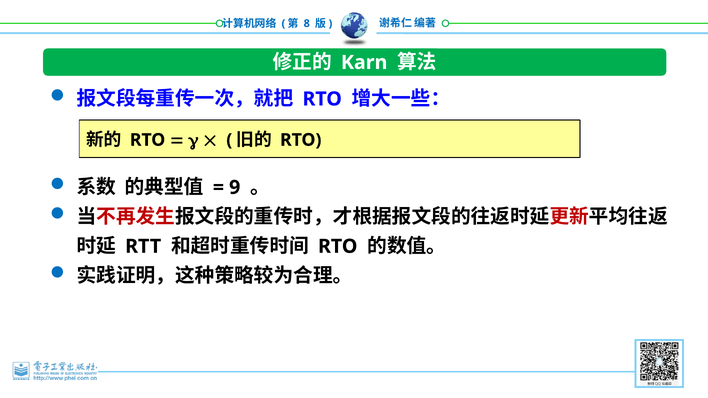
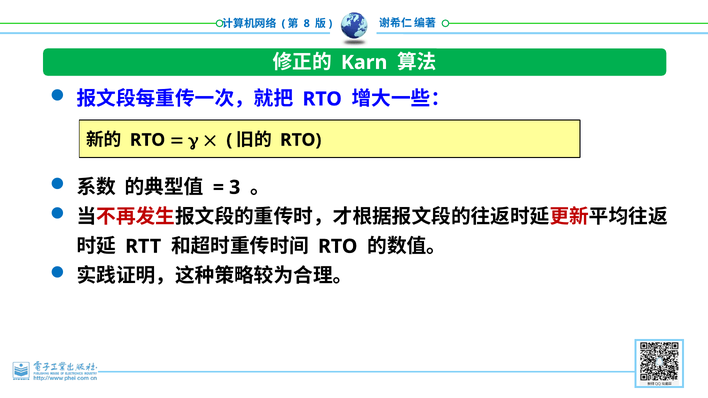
9: 9 -> 3 (235, 188)
